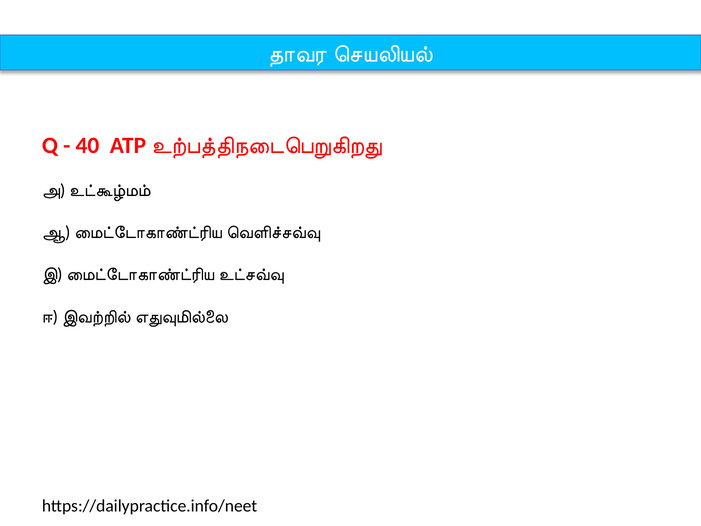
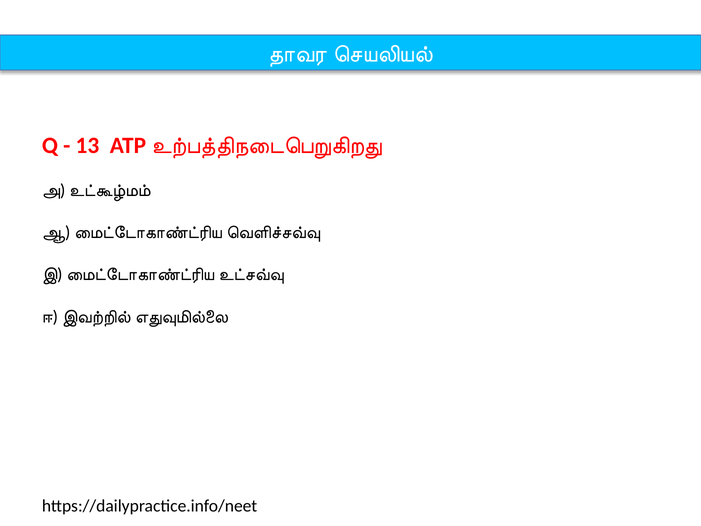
40: 40 -> 13 (87, 145)
